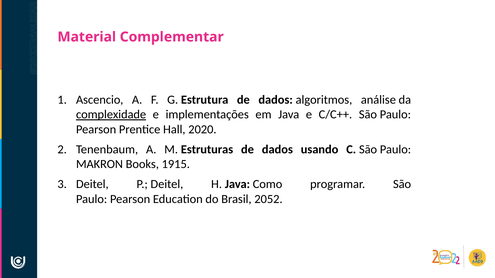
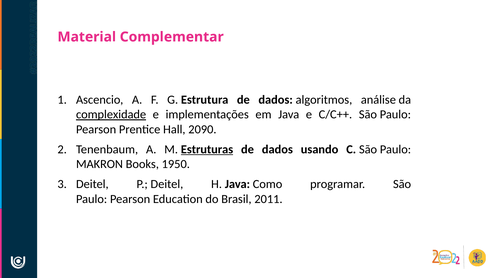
2020: 2020 -> 2090 (202, 130)
Estruturas underline: none -> present (207, 150)
1915: 1915 -> 1950 (176, 164)
2052: 2052 -> 2011 (268, 199)
